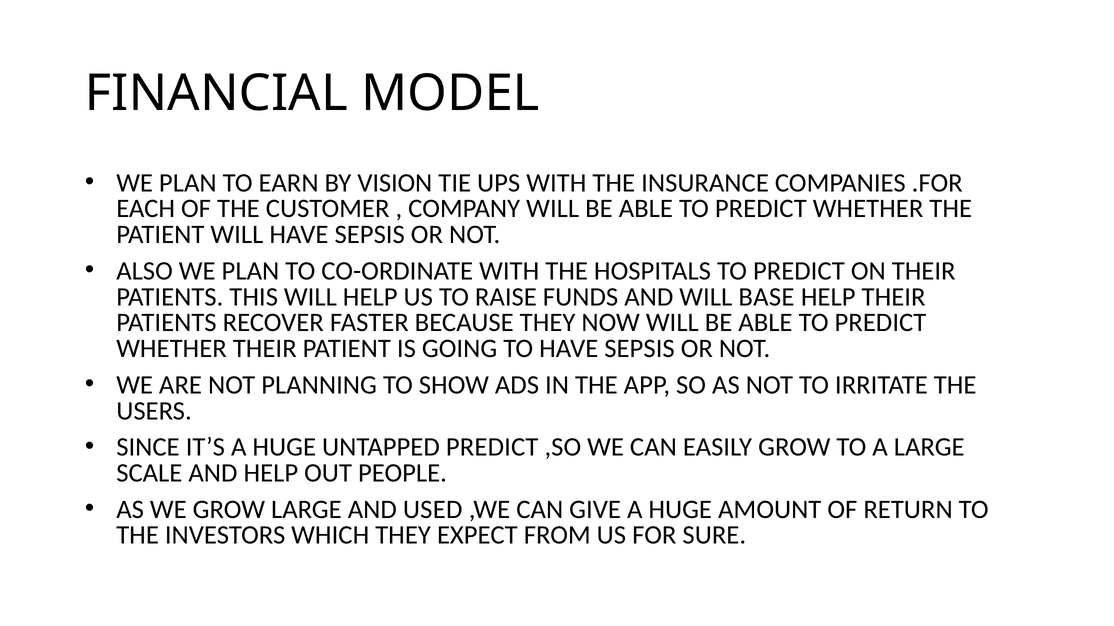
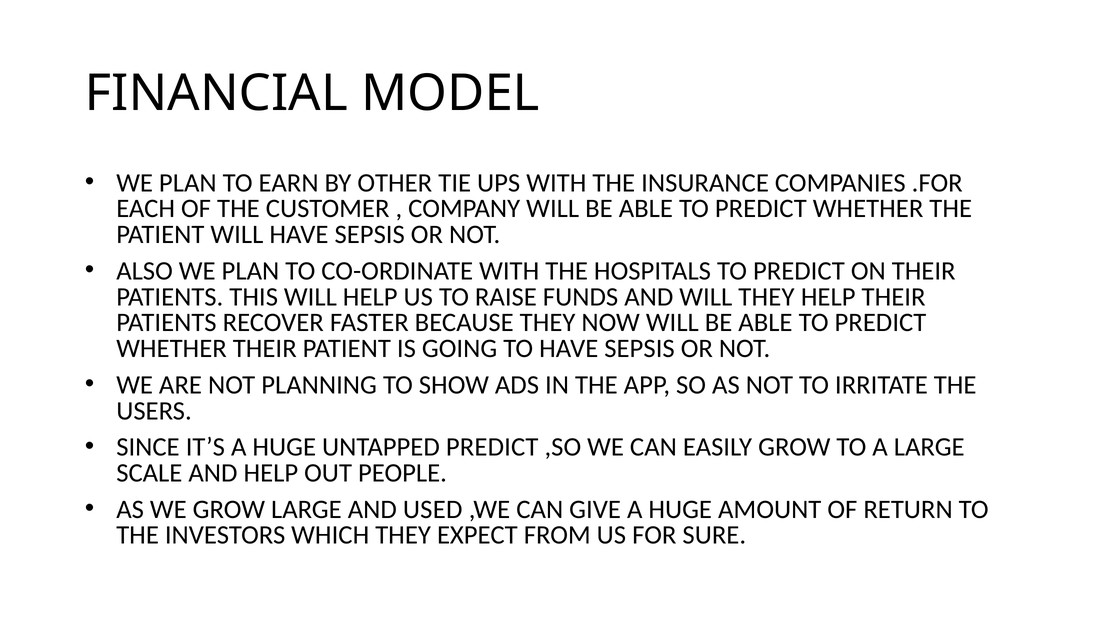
VISION: VISION -> OTHER (395, 183)
WILL BASE: BASE -> THEY (766, 297)
